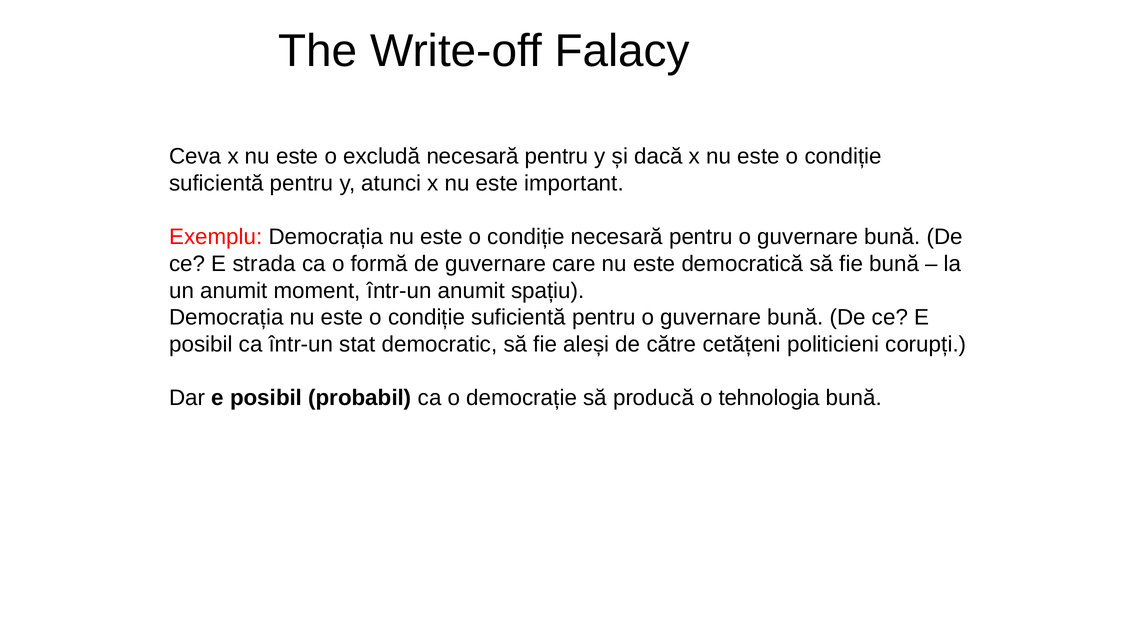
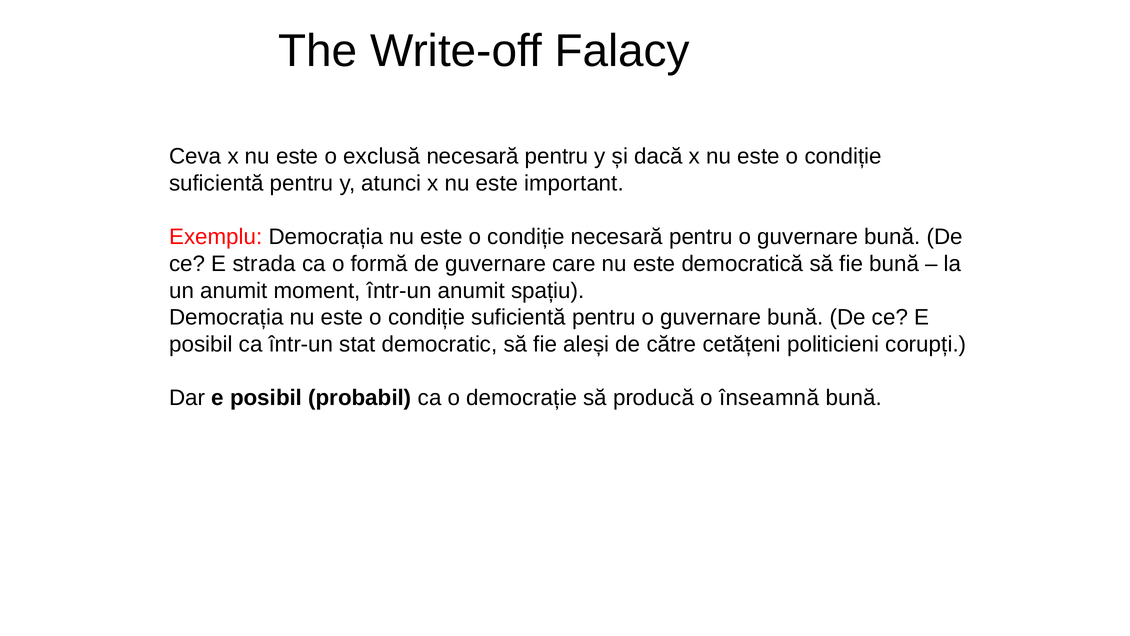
excludă: excludă -> exclusă (382, 156)
tehnologia: tehnologia -> înseamnă (769, 398)
